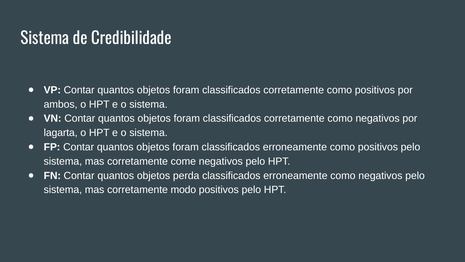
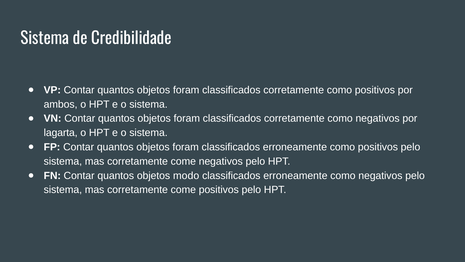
perda: perda -> modo (186, 175)
modo: modo -> come (183, 190)
